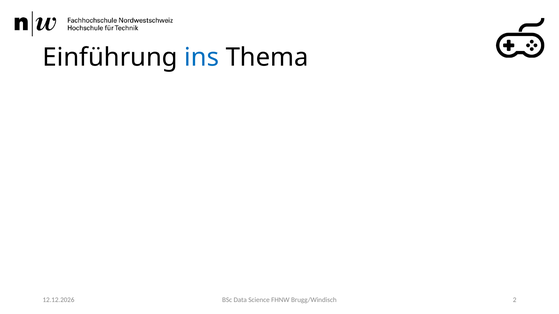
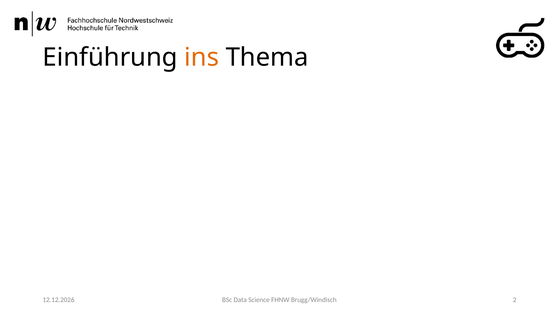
ins colour: blue -> orange (202, 57)
